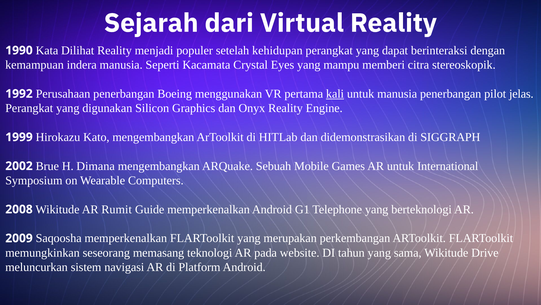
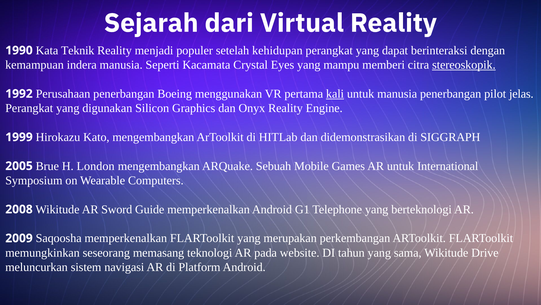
Dilihat: Dilihat -> Teknik (78, 50)
stereoskopik underline: none -> present (464, 65)
2002: 2002 -> 2005 (19, 166)
Dimana: Dimana -> London (96, 166)
Rumit: Rumit -> Sword (117, 209)
